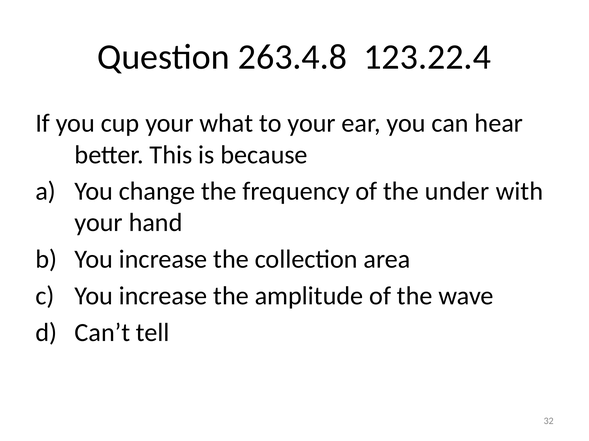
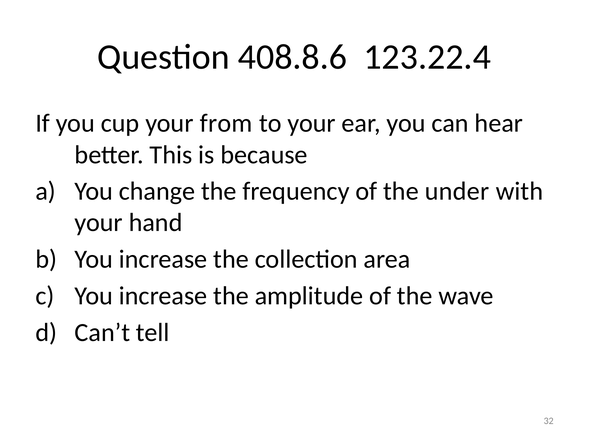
263.4.8: 263.4.8 -> 408.8.6 (293, 57)
what: what -> from (226, 124)
